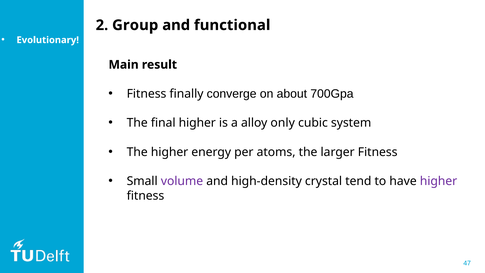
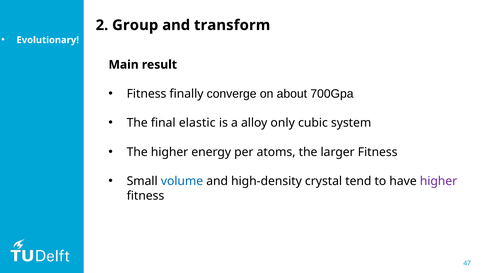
functional: functional -> transform (232, 25)
final higher: higher -> elastic (197, 123)
volume colour: purple -> blue (182, 181)
